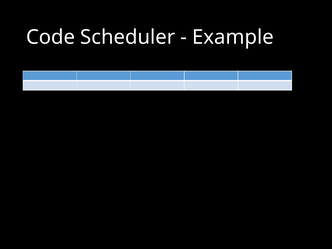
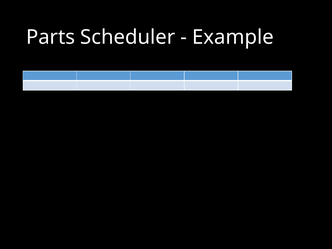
Code: Code -> Parts (51, 37)
